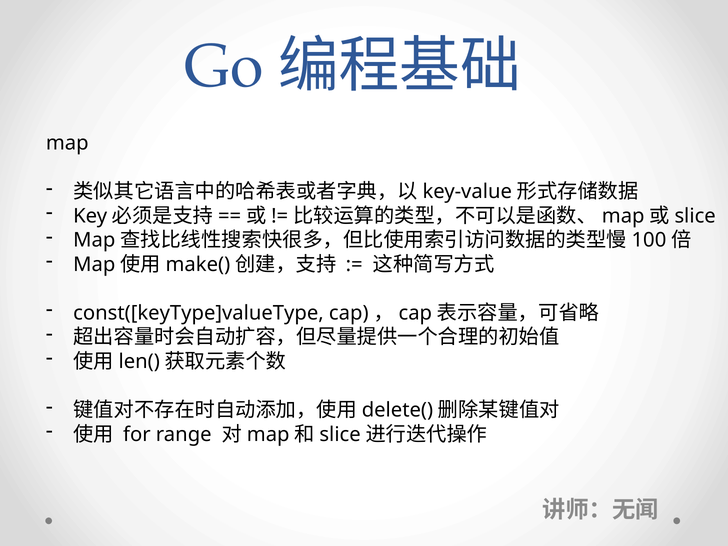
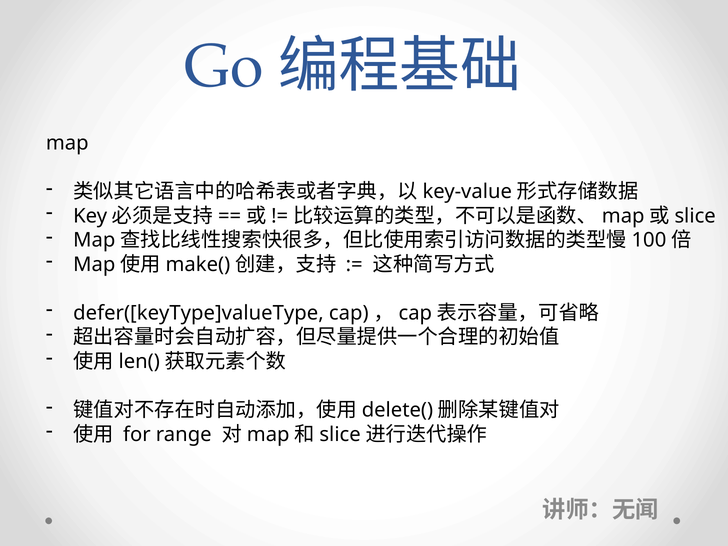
const([keyType]valueType: const([keyType]valueType -> defer([keyType]valueType (198, 313)
